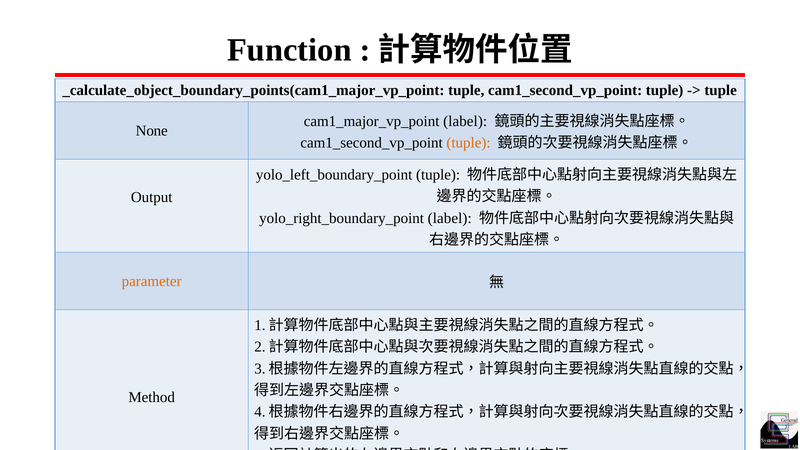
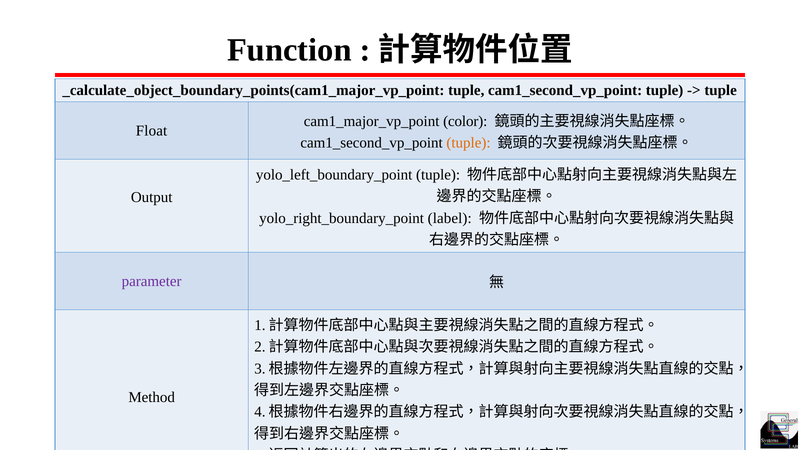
label: label -> color (465, 121)
None: None -> Float (152, 131)
parameter colour: orange -> purple (152, 281)
